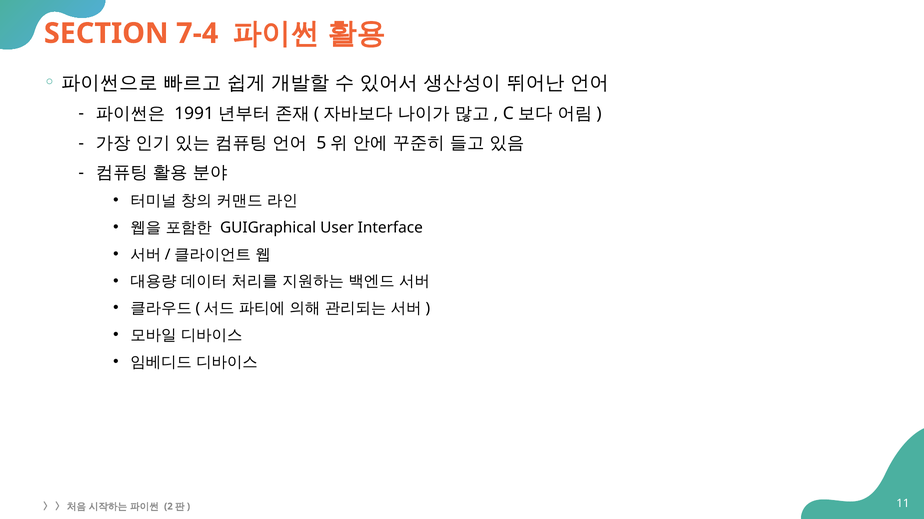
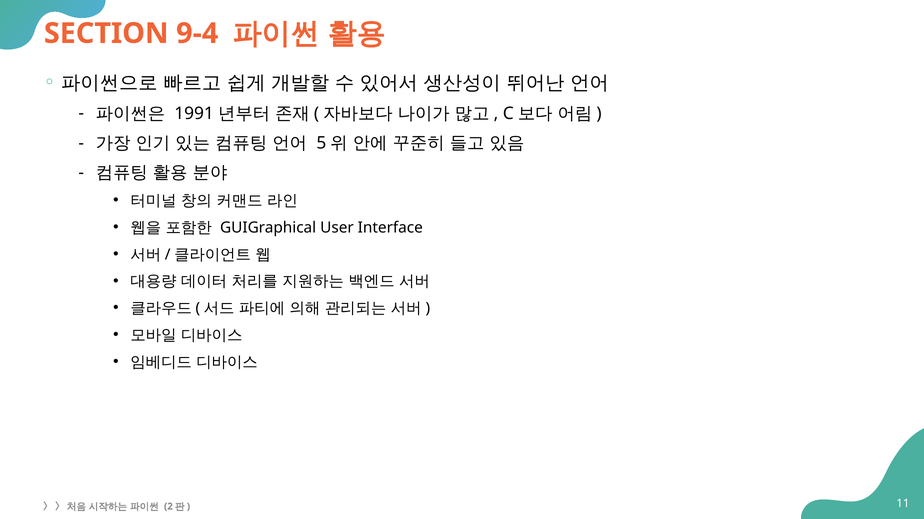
7-4: 7-4 -> 9-4 (197, 33)
